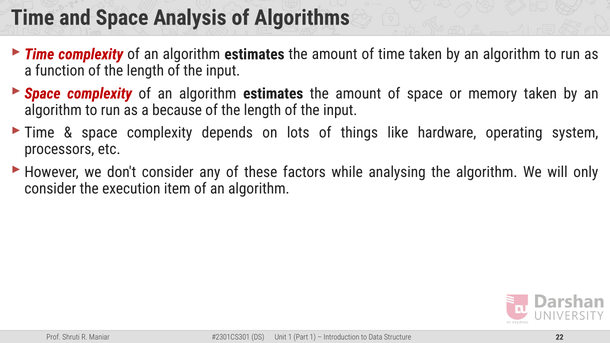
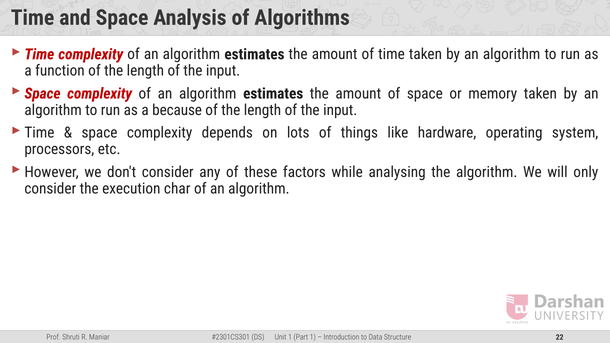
item: item -> char (177, 189)
